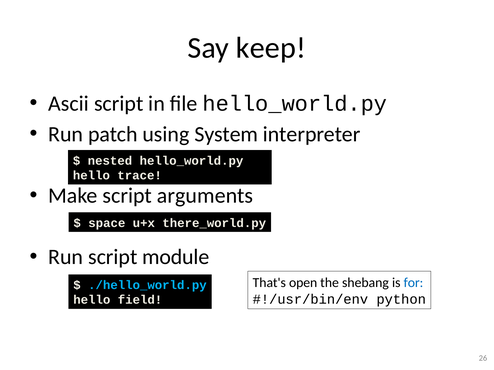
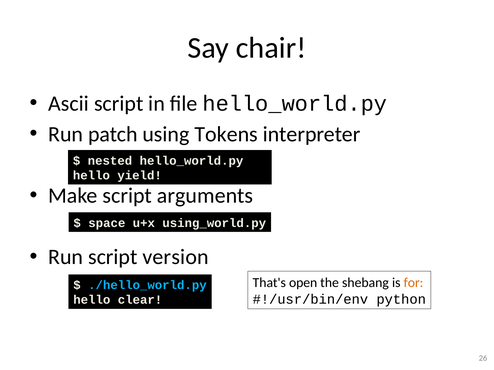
keep: keep -> chair (271, 48)
System: System -> Tokens (226, 134)
trace: trace -> yield (140, 176)
there_world.py: there_world.py -> using_world.py (214, 223)
module: module -> version (176, 257)
for colour: blue -> orange (413, 283)
field: field -> clear (140, 300)
